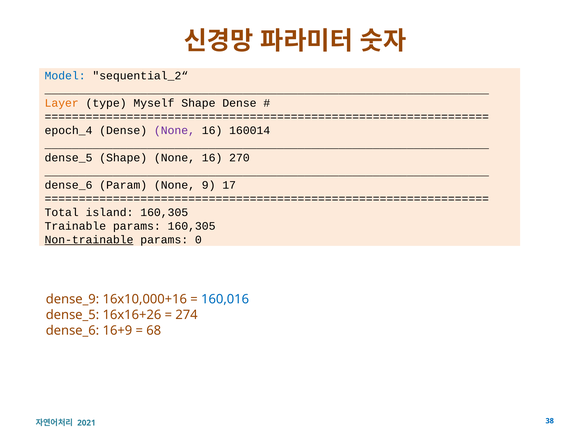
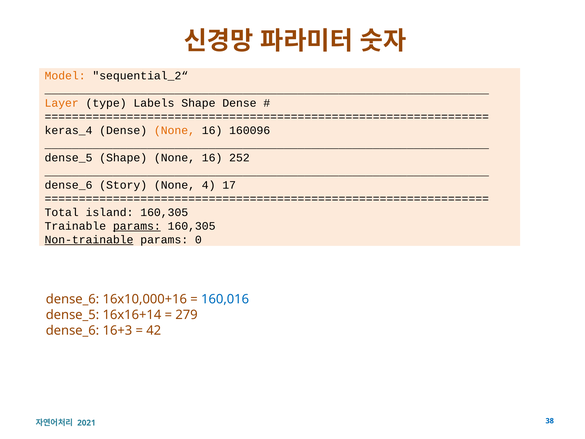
Model colour: blue -> orange (65, 76)
Myself: Myself -> Labels (154, 103)
epoch_4: epoch_4 -> keras_4 (69, 130)
None colour: purple -> orange (174, 130)
160014: 160014 -> 160096 (250, 130)
270: 270 -> 252 (239, 158)
Param: Param -> Story (123, 185)
9: 9 -> 4 (209, 185)
params underline: none -> present (137, 226)
dense_9: dense_9 -> dense_6 (73, 299)
16x16+26: 16x16+26 -> 16x16+14 (132, 315)
274: 274 -> 279 (187, 315)
16+9: 16+9 -> 16+3 (117, 330)
68: 68 -> 42 (154, 330)
